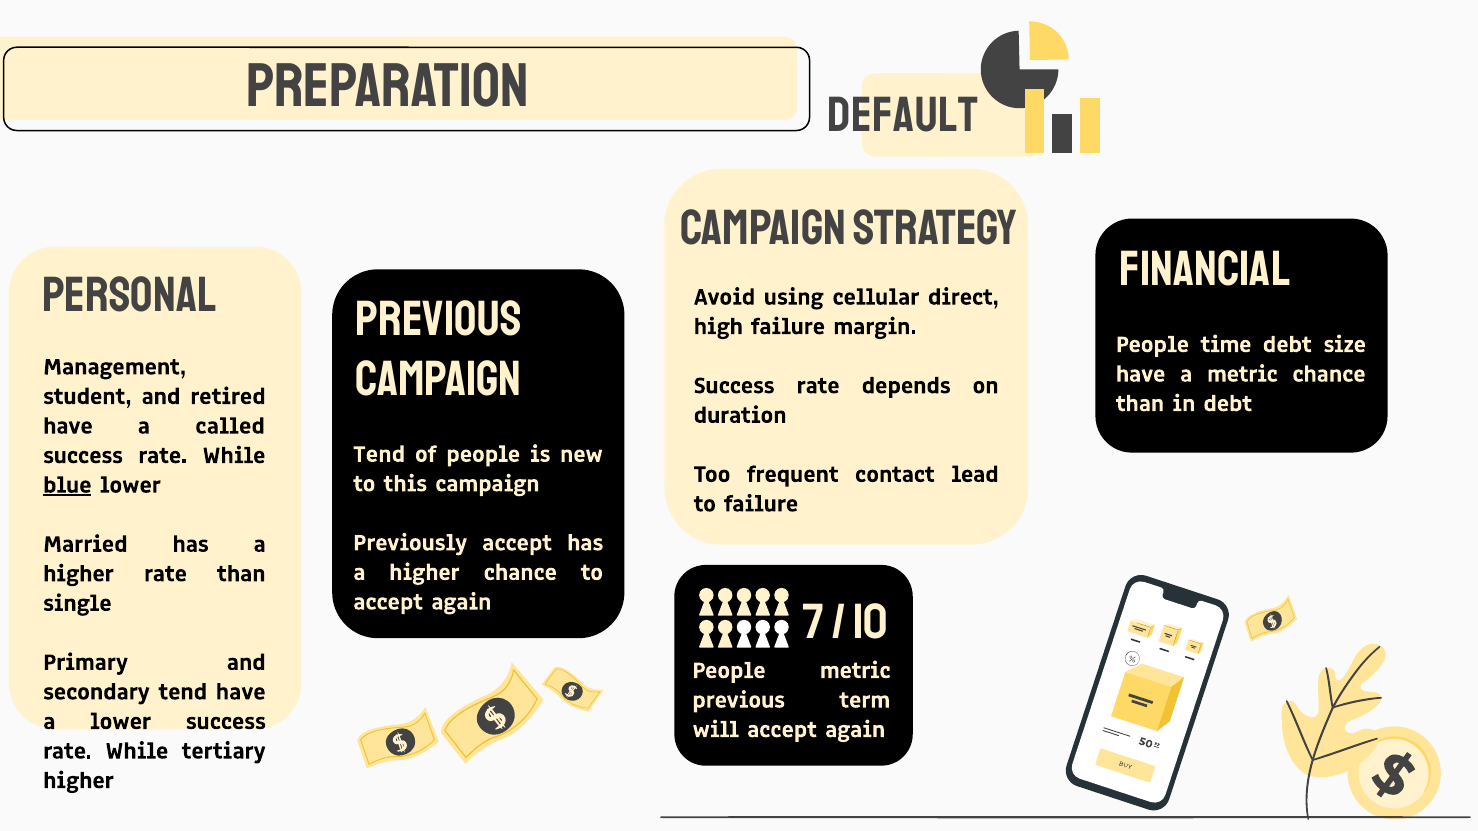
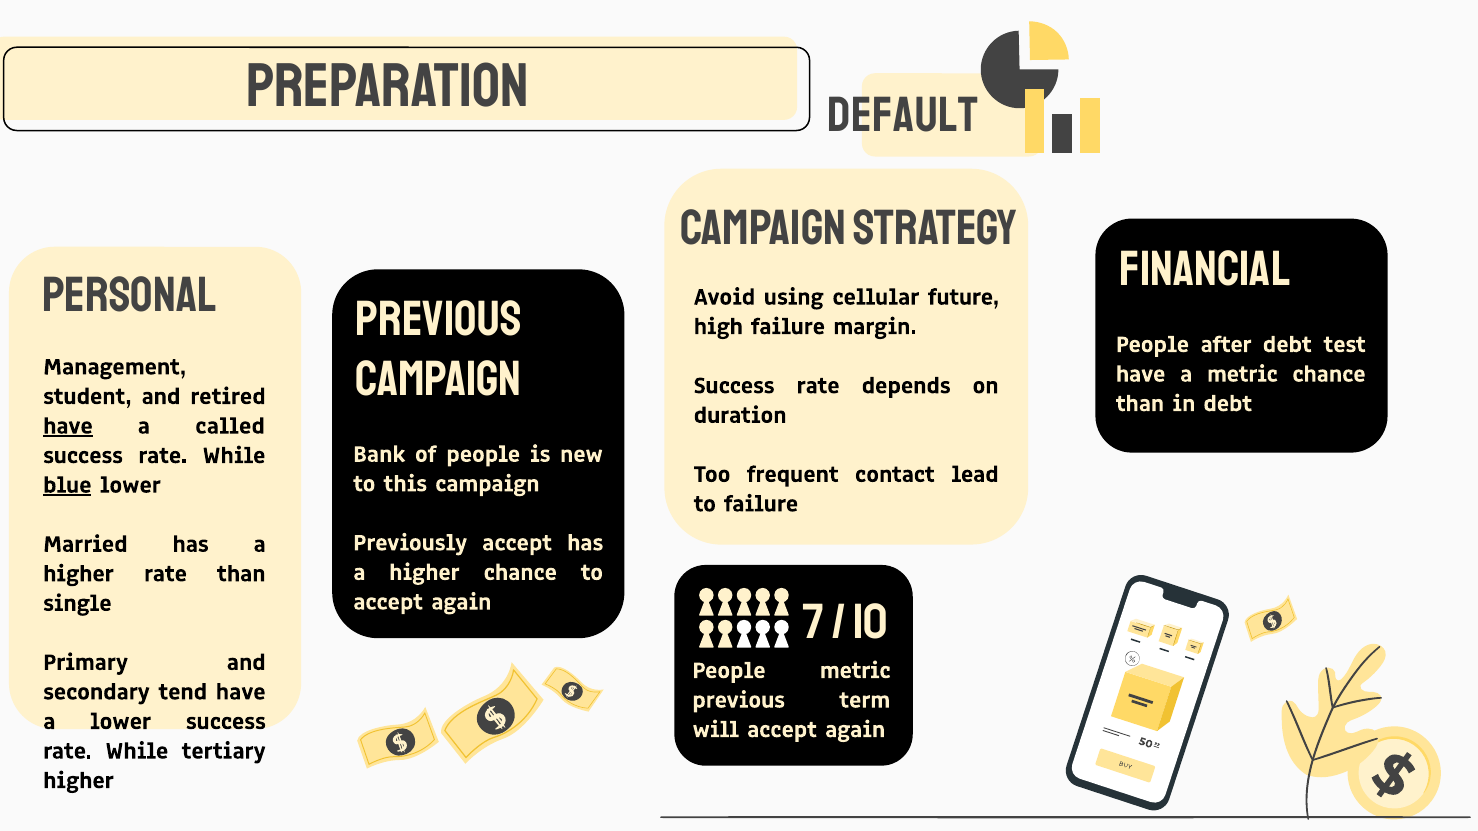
direct: direct -> future (963, 297)
time: time -> after (1226, 344)
size: size -> test (1345, 344)
have underline: none -> present (68, 426)
Tend: Tend -> Bank (379, 454)
